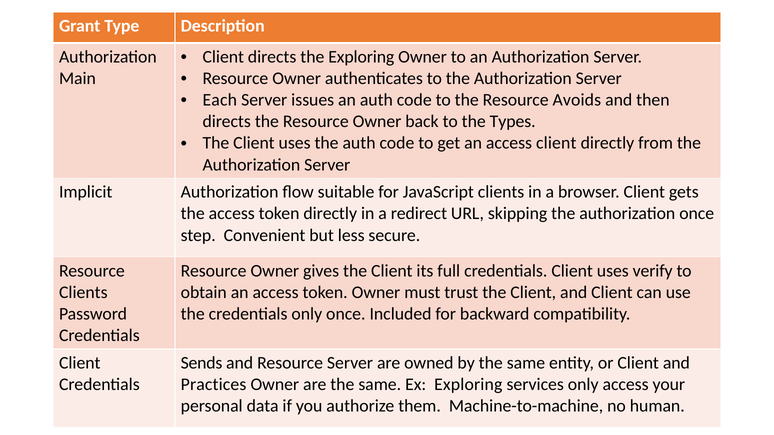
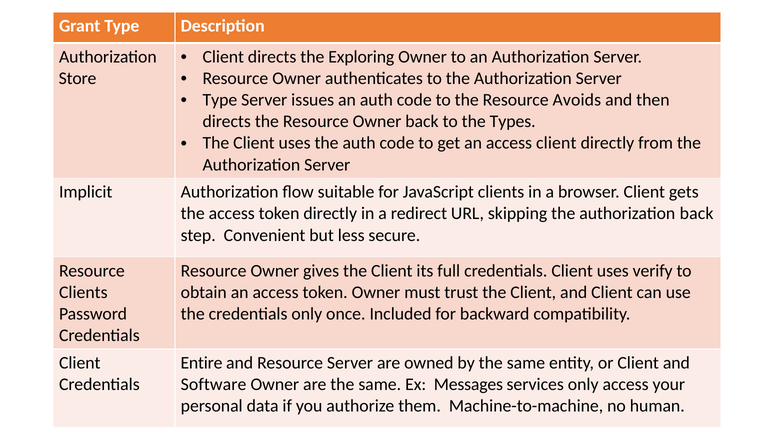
Main: Main -> Store (78, 79)
Each: Each -> Type (220, 100)
authorization once: once -> back (697, 214)
Sends: Sends -> Entire (202, 363)
Practices: Practices -> Software (214, 385)
Ex Exploring: Exploring -> Messages (468, 385)
